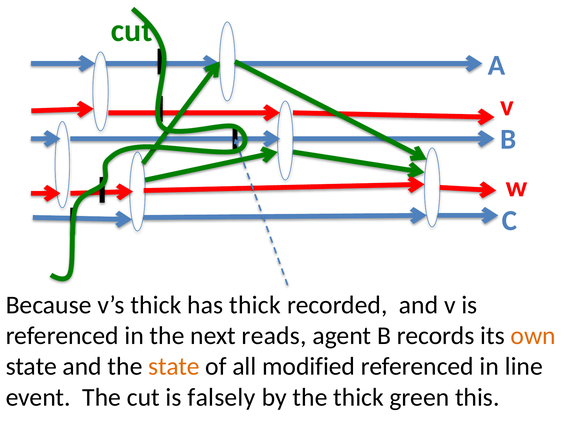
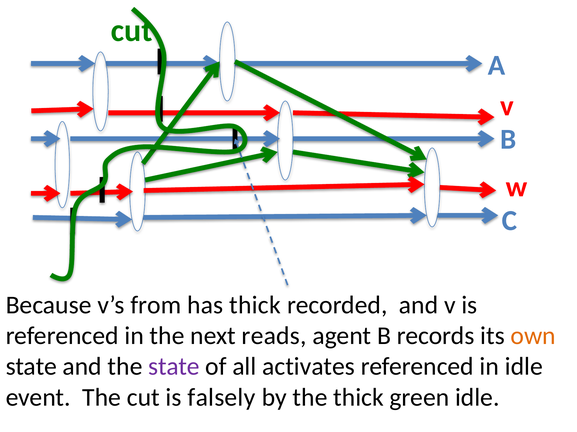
v’s thick: thick -> from (156, 306)
state colour: orange -> purple (174, 367)
modified: modified -> activates (309, 367)
in line: line -> idle (524, 367)
green this: this -> idle (477, 398)
